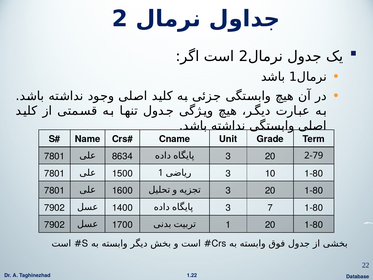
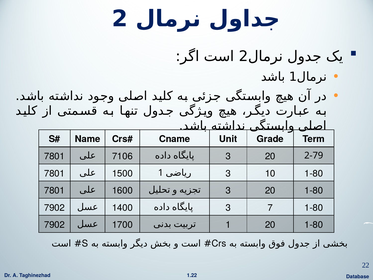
8634: 8634 -> 7106 (122, 156)
